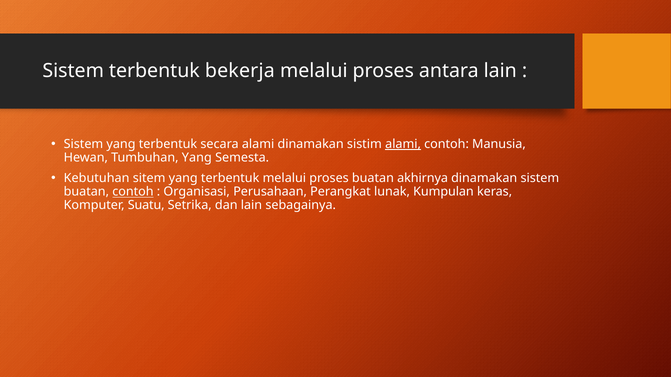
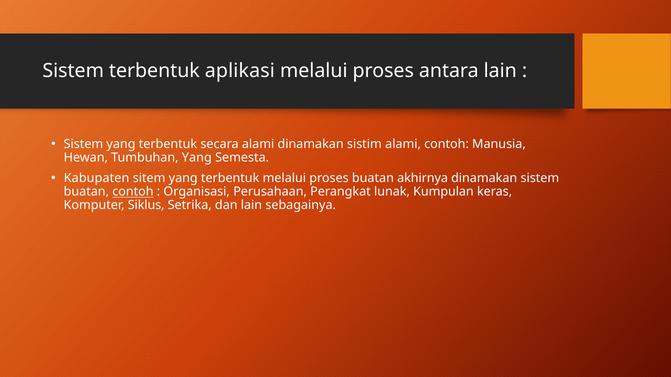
bekerja: bekerja -> aplikasi (240, 71)
alami underline: present -> none (403, 144)
Kebutuhan: Kebutuhan -> Kabupaten (97, 178)
Suatu: Suatu -> Siklus (146, 206)
